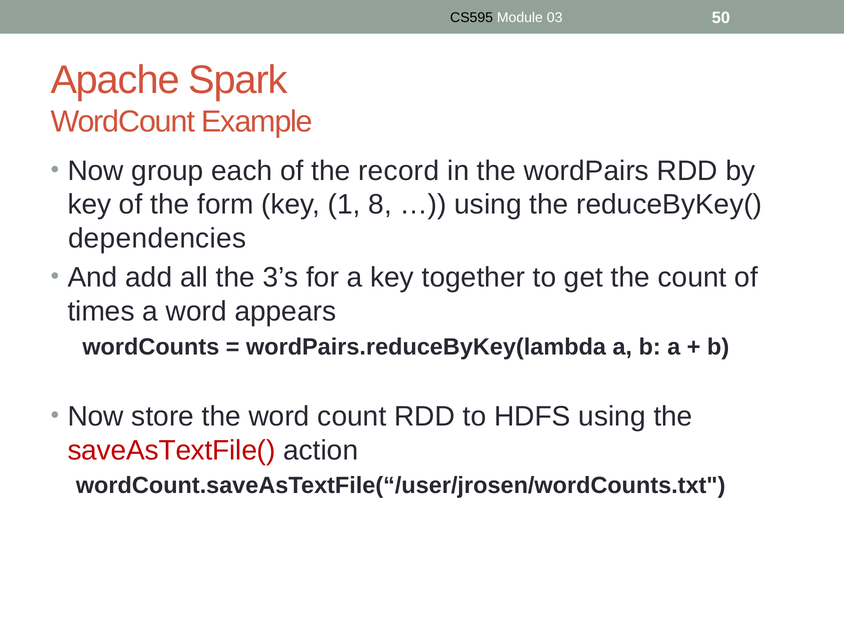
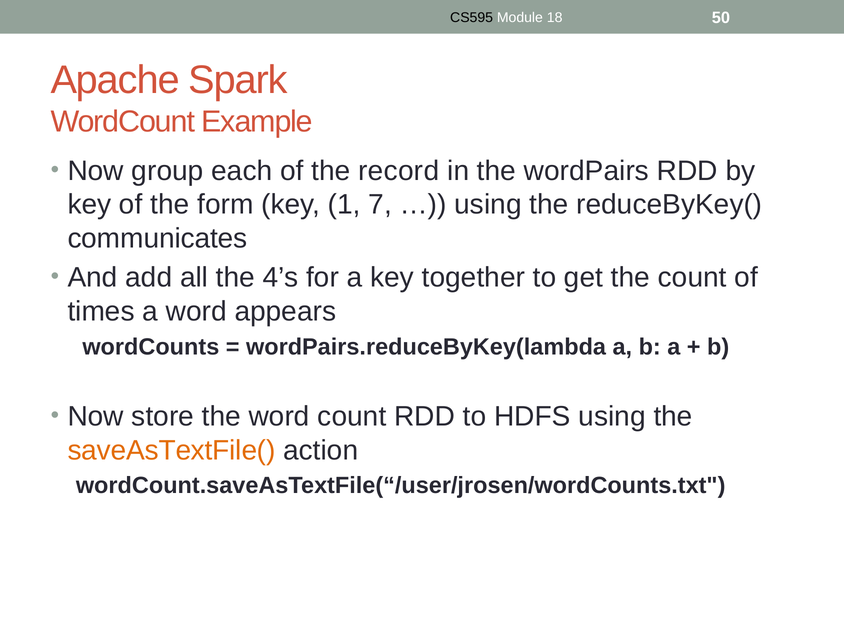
03: 03 -> 18 (555, 18)
8: 8 -> 7 (380, 205)
dependencies: dependencies -> communicates (157, 238)
3’s: 3’s -> 4’s (281, 278)
saveAsTextFile( colour: red -> orange (172, 450)
